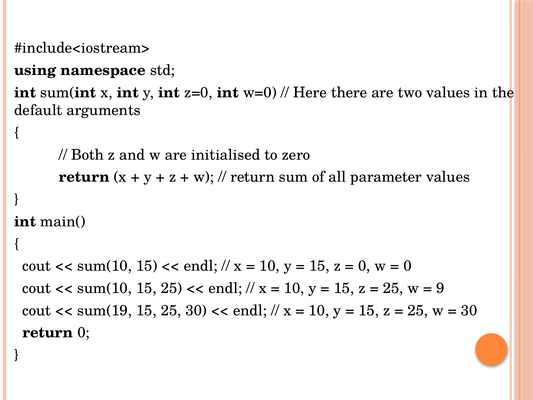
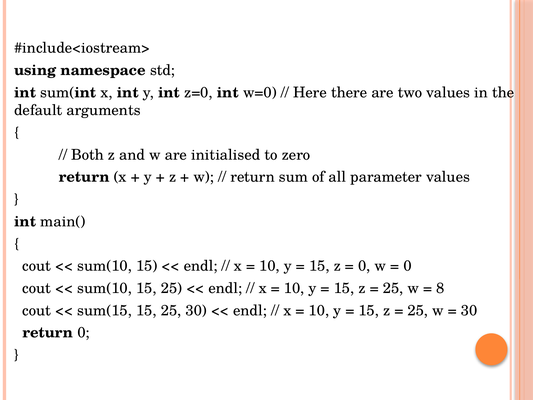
9: 9 -> 8 (440, 288)
sum(19: sum(19 -> sum(15 (105, 310)
